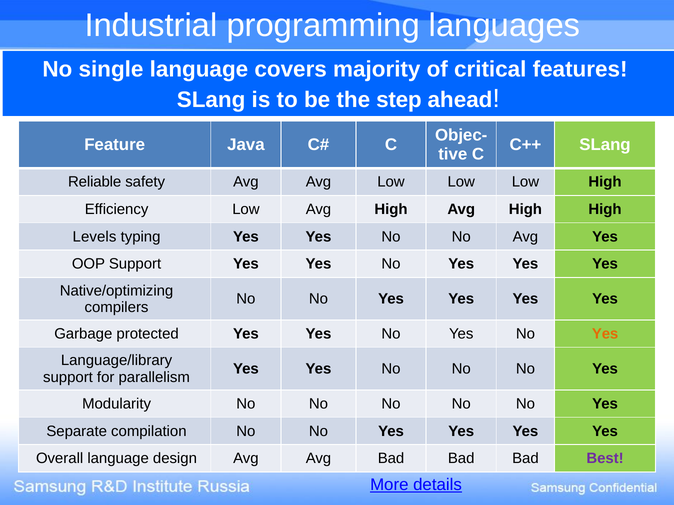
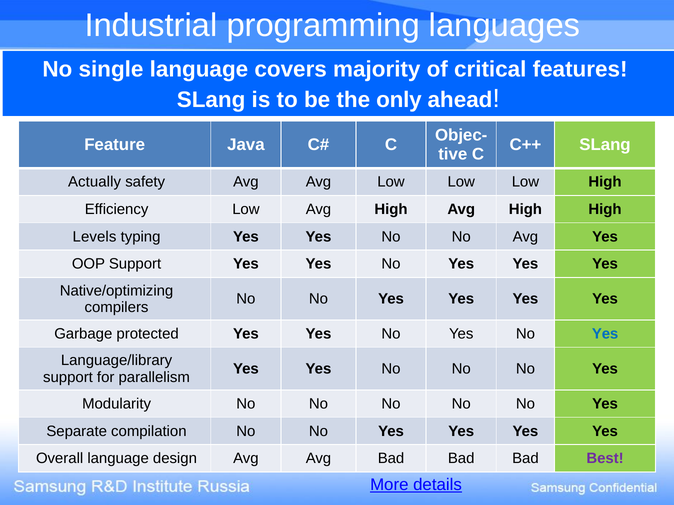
step: step -> only (399, 100)
Reliable: Reliable -> Actually (95, 182)
Yes colour: orange -> blue (605, 334)
